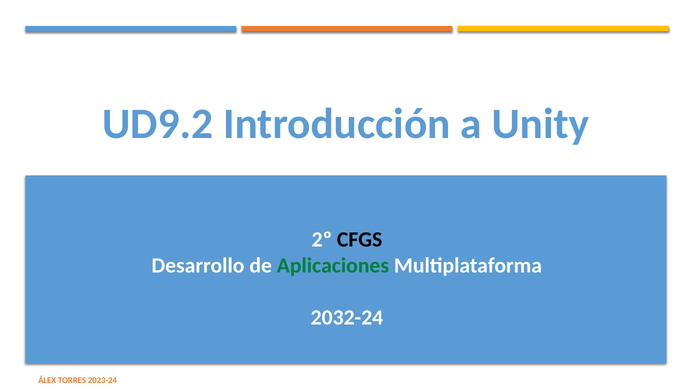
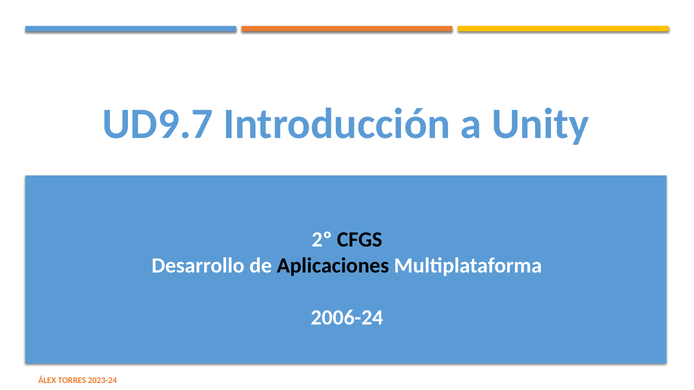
UD9.2: UD9.2 -> UD9.7 (158, 124)
Aplicaciones colour: green -> black (333, 266)
2032-24: 2032-24 -> 2006-24 (347, 318)
